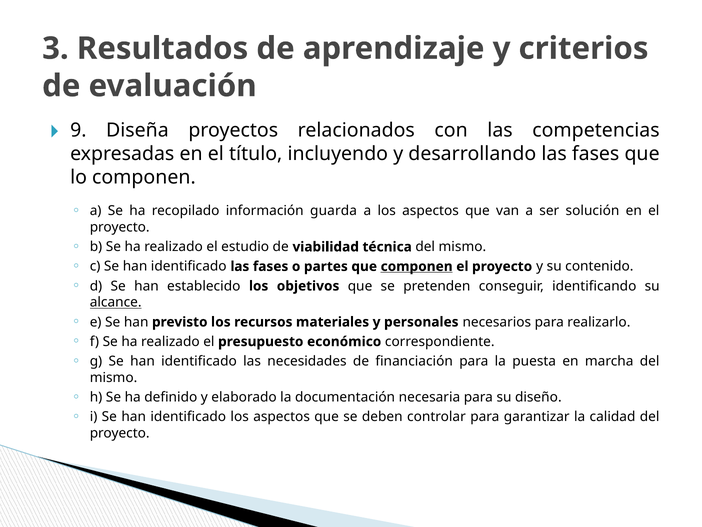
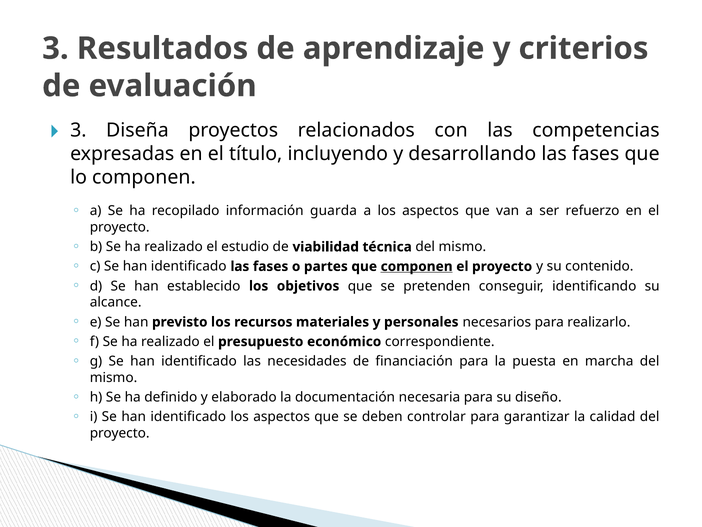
9: 9 -> 3 (78, 130)
solución: solución -> refuerzo (593, 211)
alcance underline: present -> none (116, 302)
